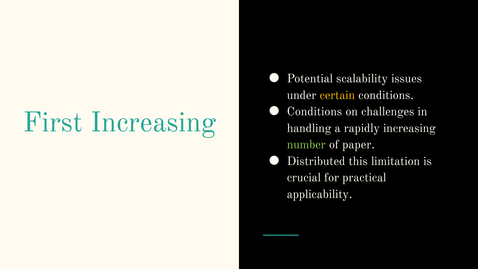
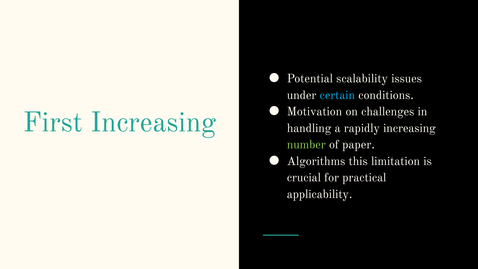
certain colour: yellow -> light blue (337, 95)
Conditions: Conditions -> Motivation (315, 112)
Distributed: Distributed -> Algorithms (316, 161)
